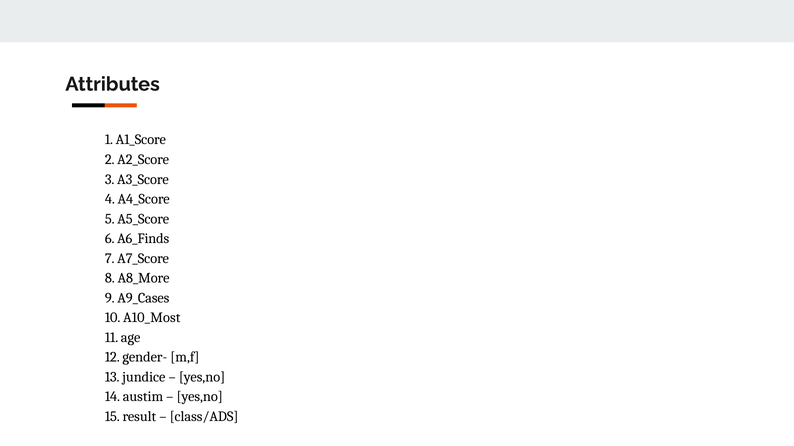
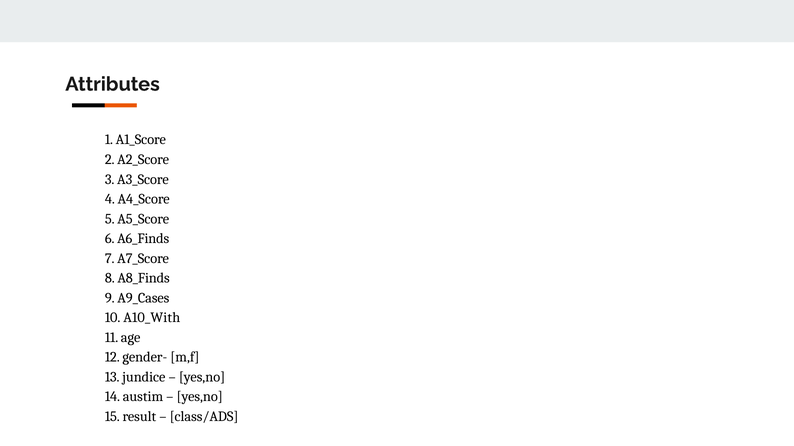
A8_More: A8_More -> A8_Finds (144, 278)
A10_Most: A10_Most -> A10_With (152, 318)
